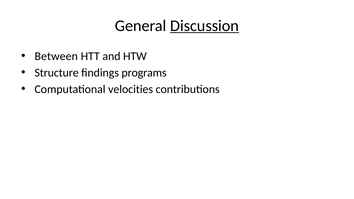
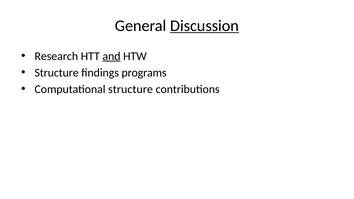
Between: Between -> Research (56, 56)
and underline: none -> present (111, 56)
Computational velocities: velocities -> structure (131, 89)
